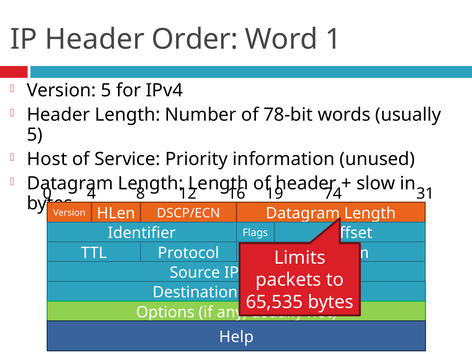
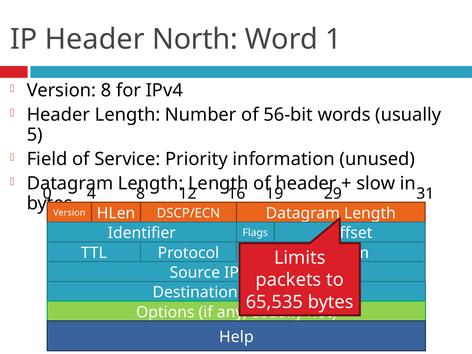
Order: Order -> North (195, 39)
Version 5: 5 -> 8 (106, 90)
78-bit: 78-bit -> 56-bit (288, 115)
Host: Host -> Field (47, 159)
74: 74 -> 29 (333, 194)
